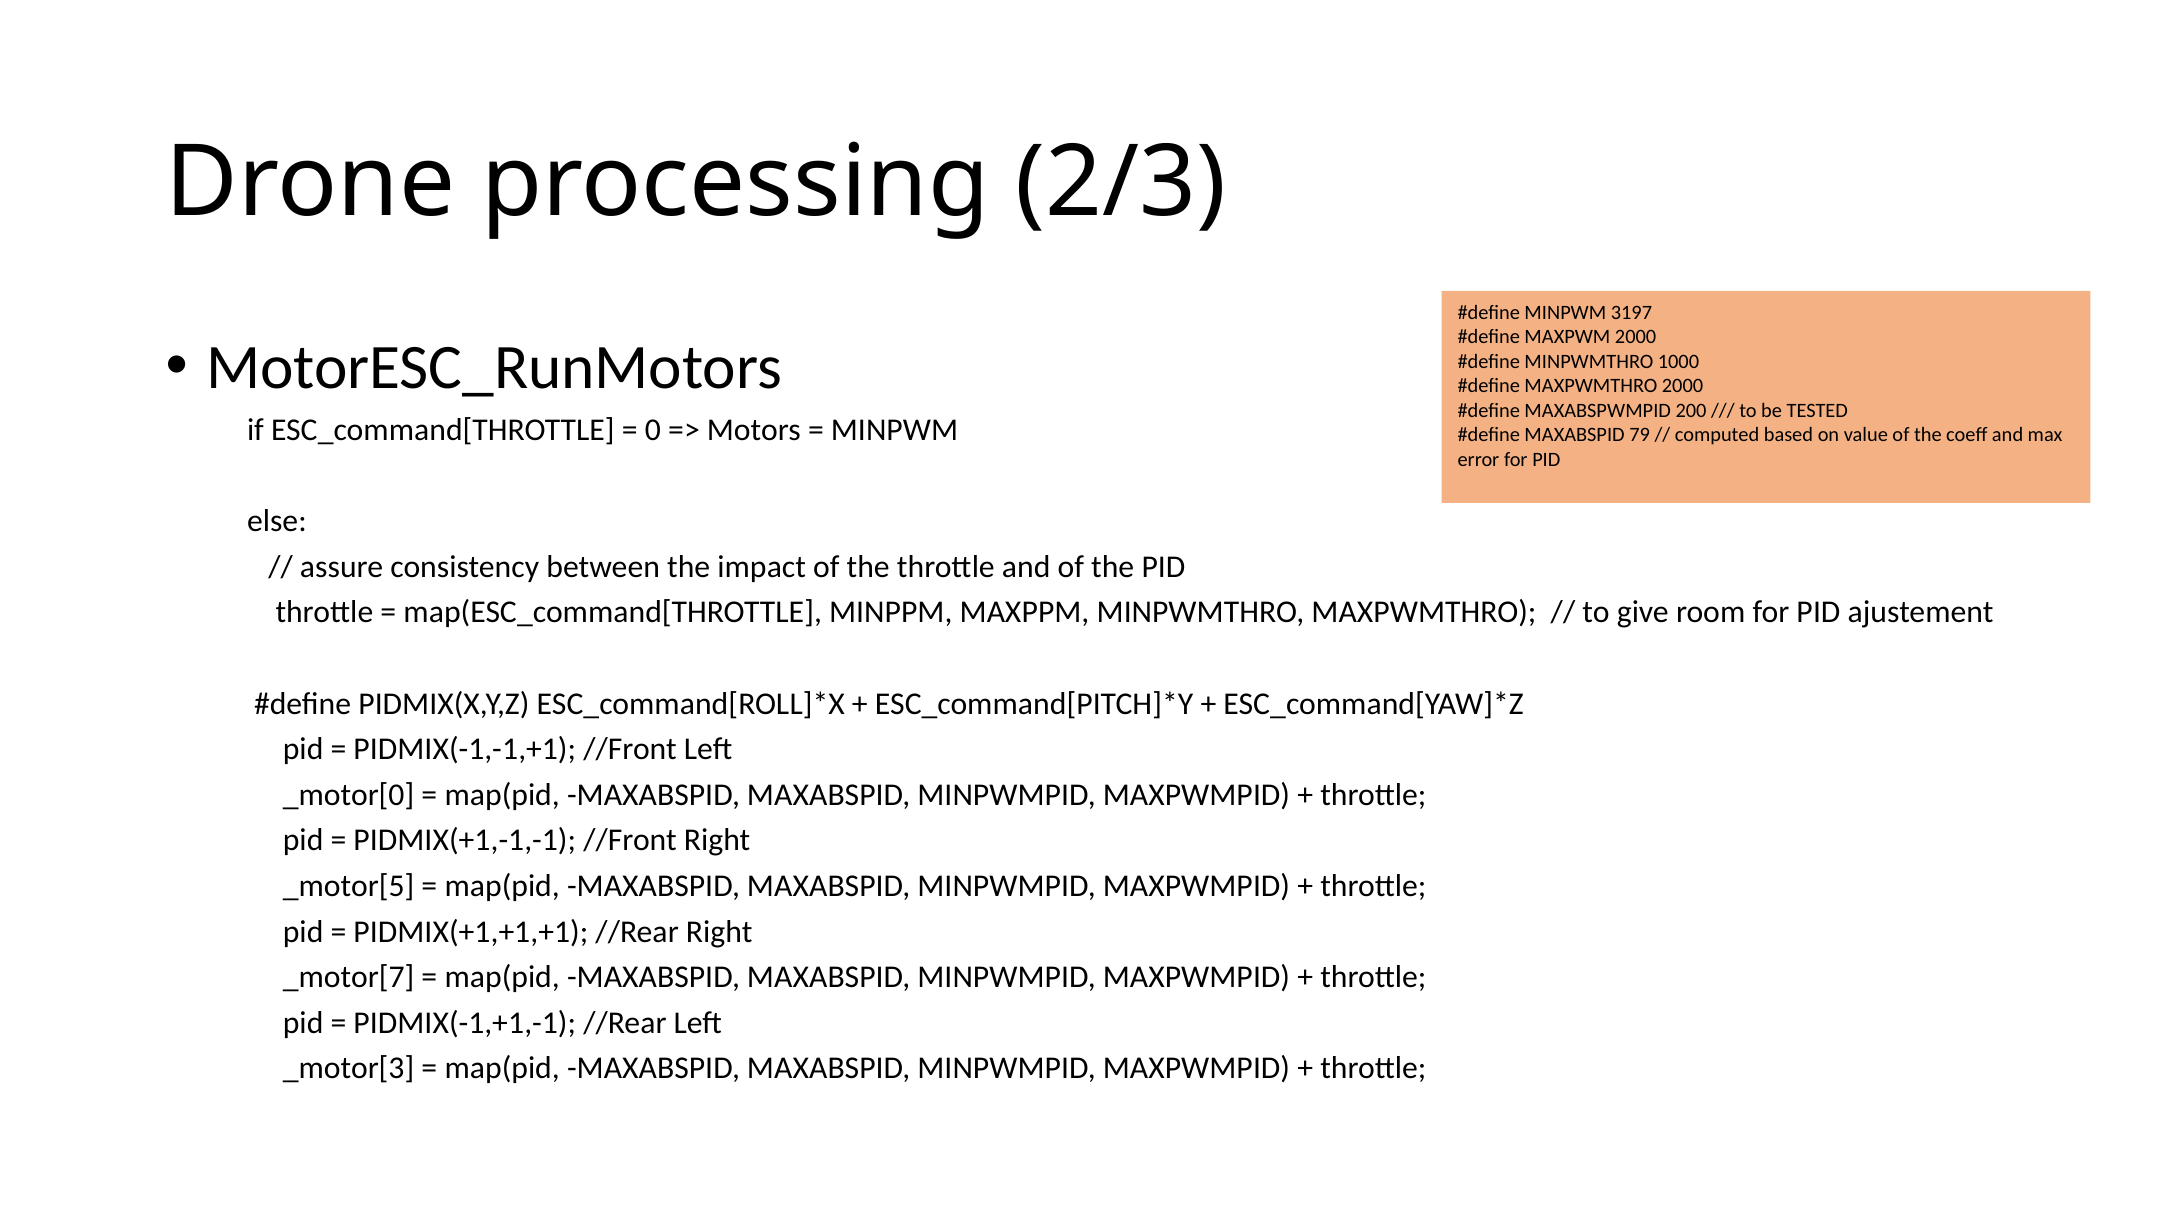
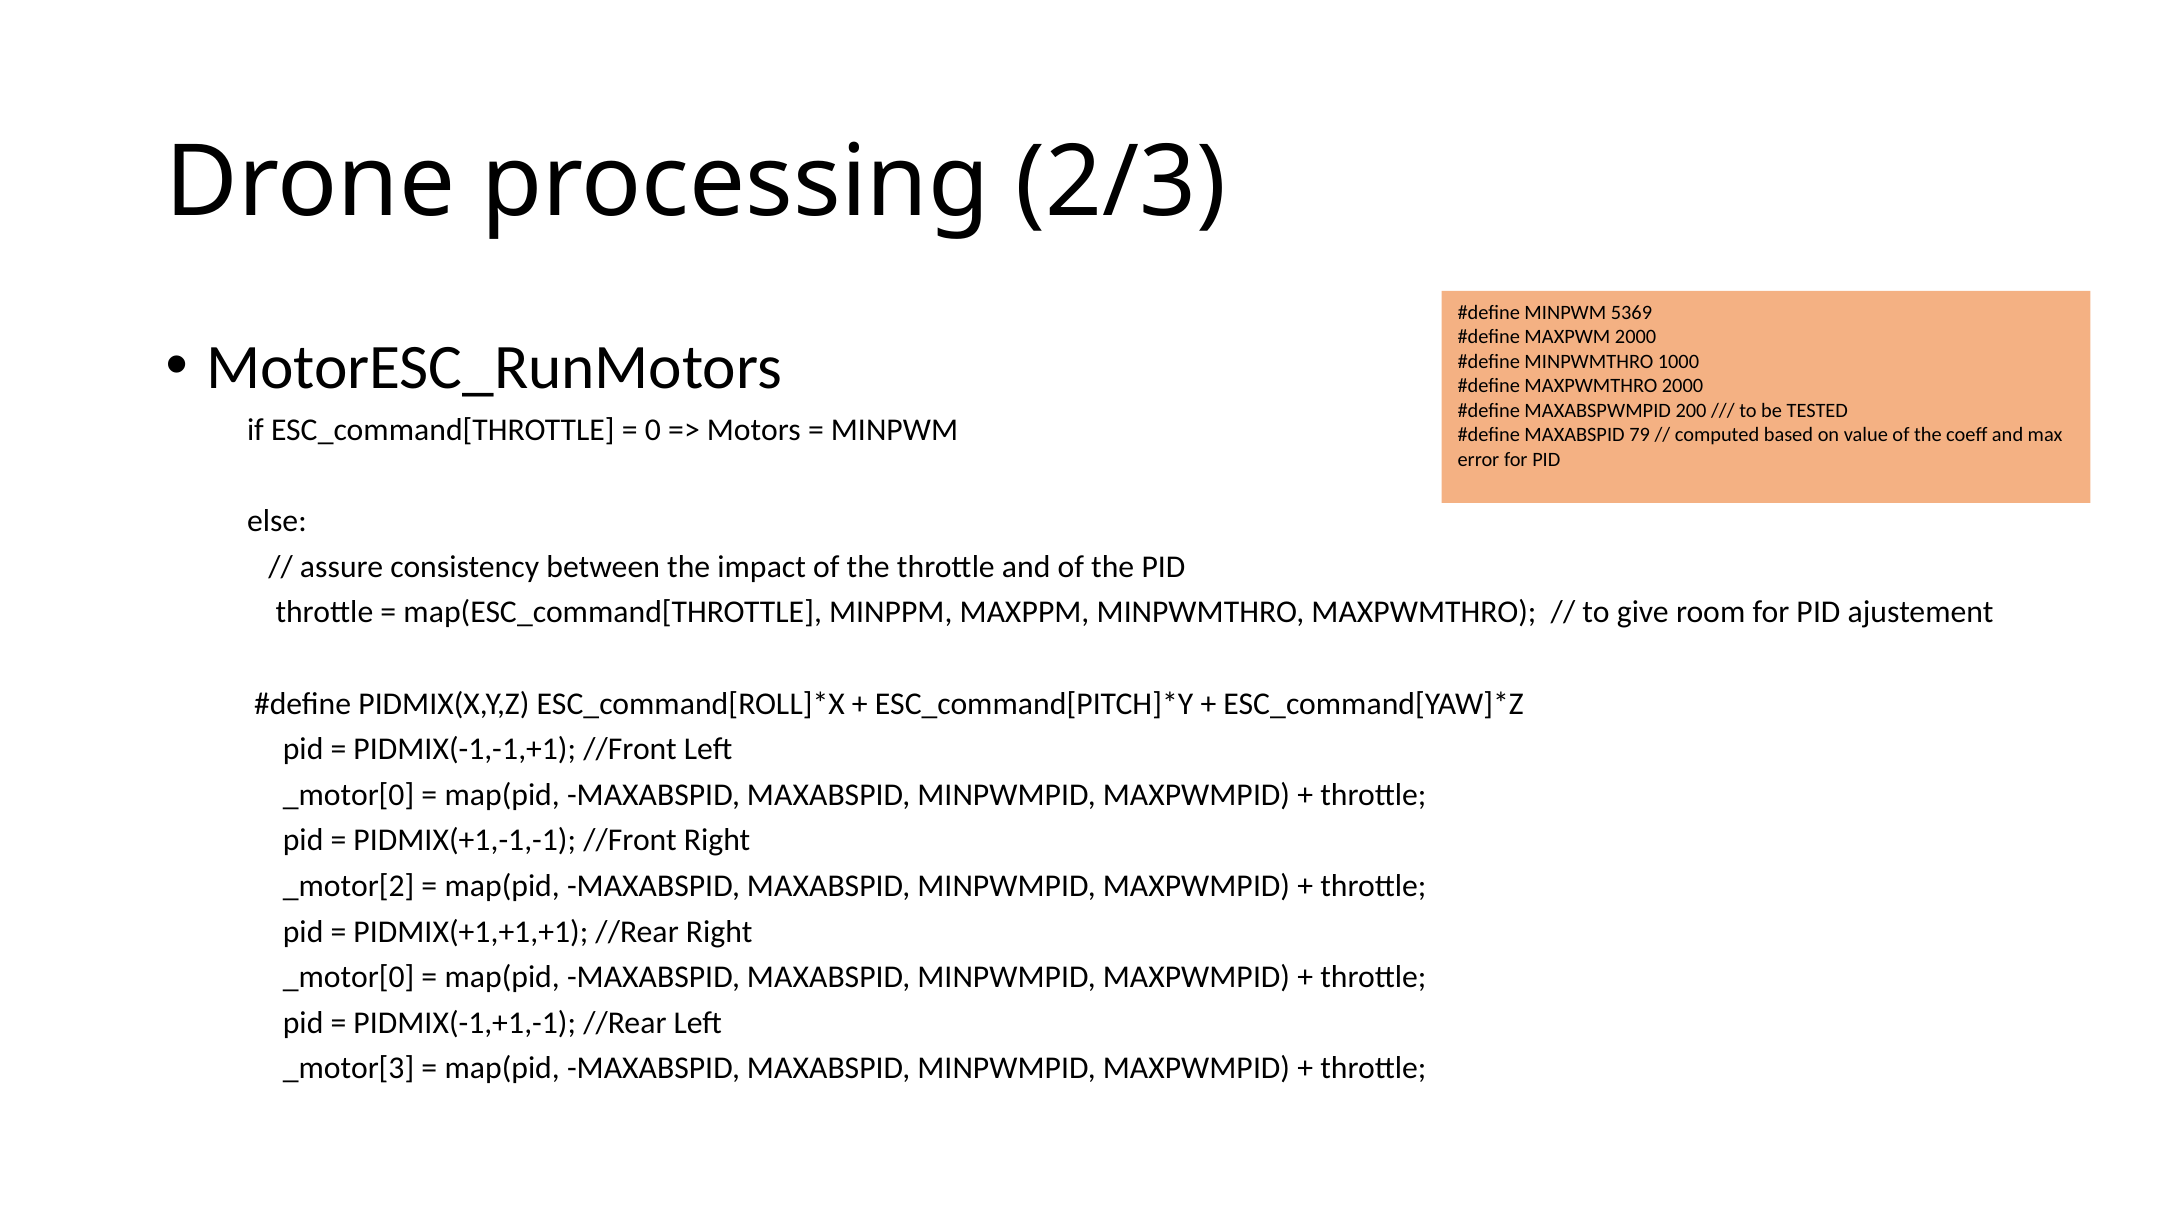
3197: 3197 -> 5369 (1632, 313)
_motor[5: _motor[5 -> _motor[2 (349, 886)
_motor[7: _motor[7 -> _motor[0 (349, 977)
